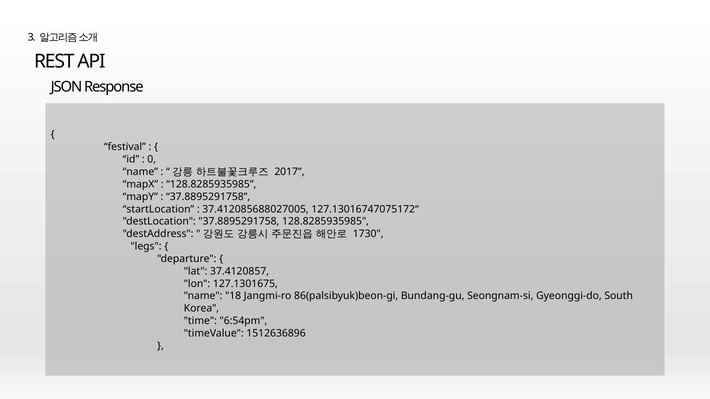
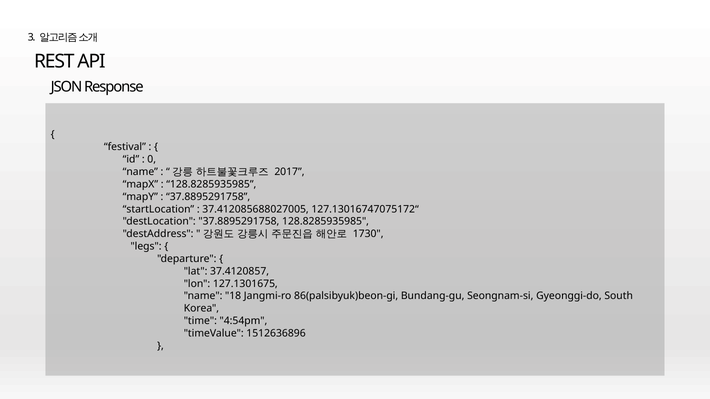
6:54pm: 6:54pm -> 4:54pm (243, 321)
